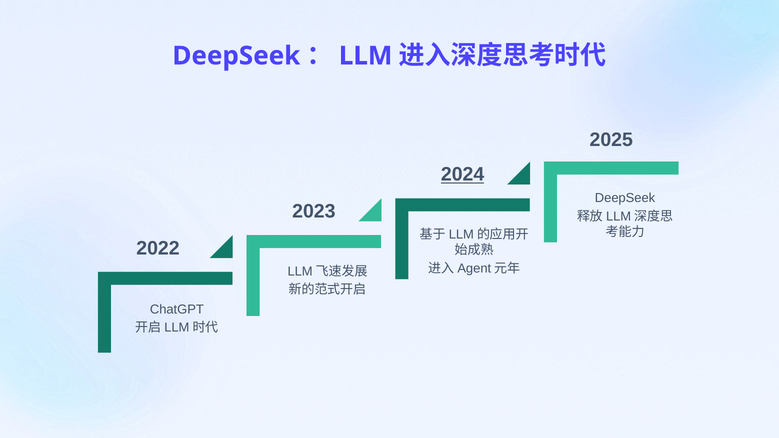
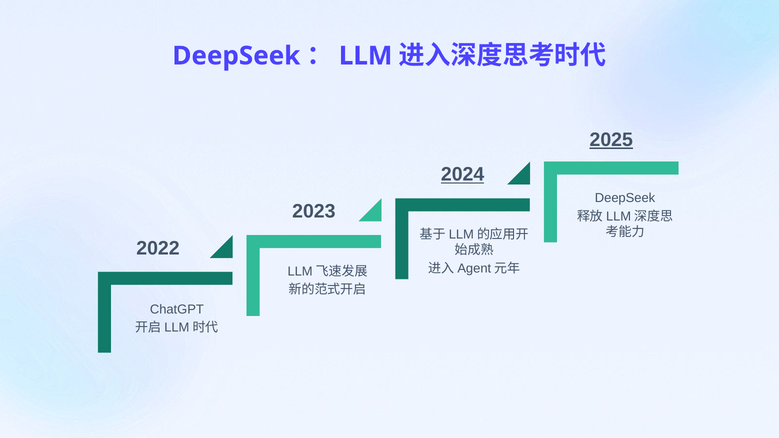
2025 underline: none -> present (611, 140)
